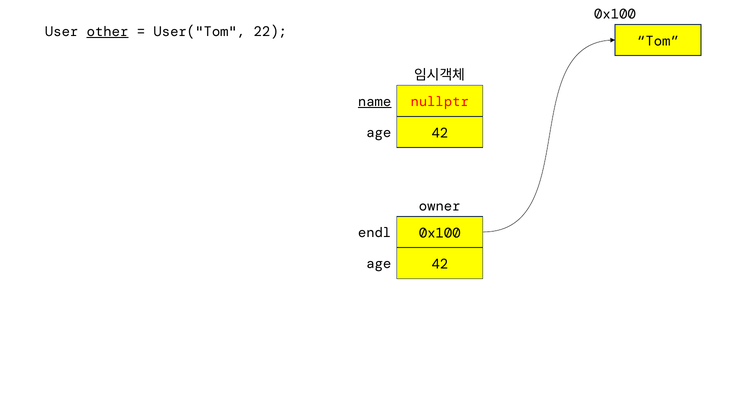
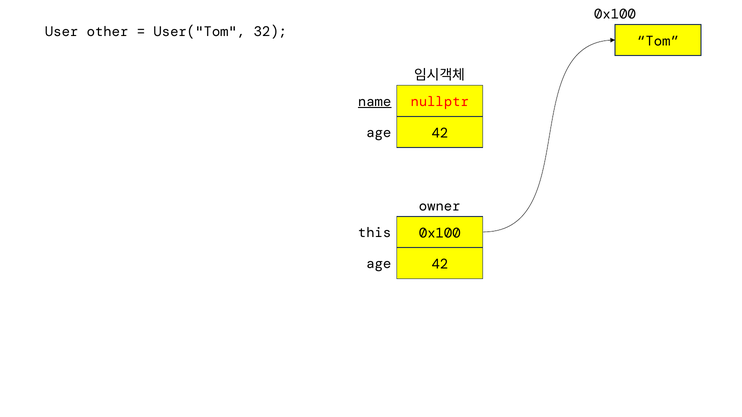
other underline: present -> none (108, 32)
22: 22 -> 32 (270, 32)
endl: endl -> this (375, 233)
